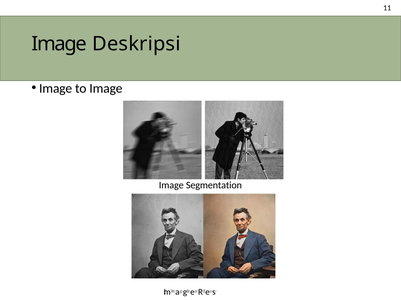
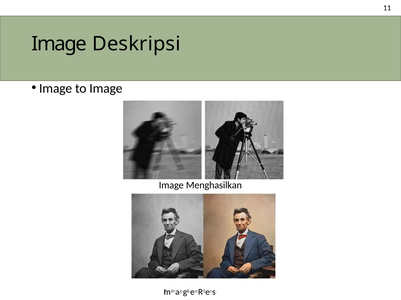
Segmentation: Segmentation -> Menghasilkan (214, 186)
